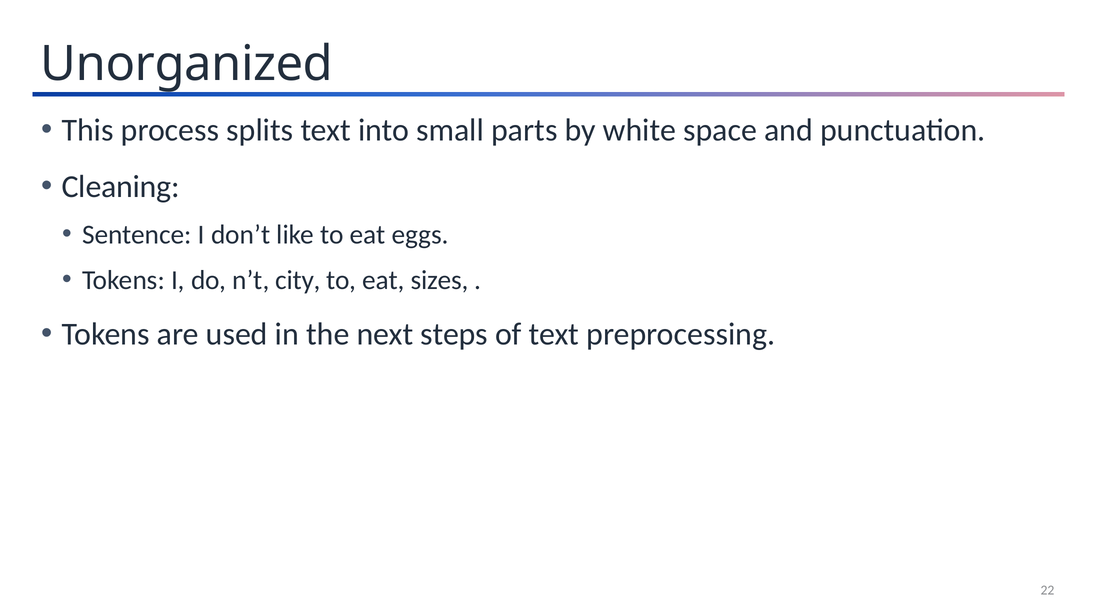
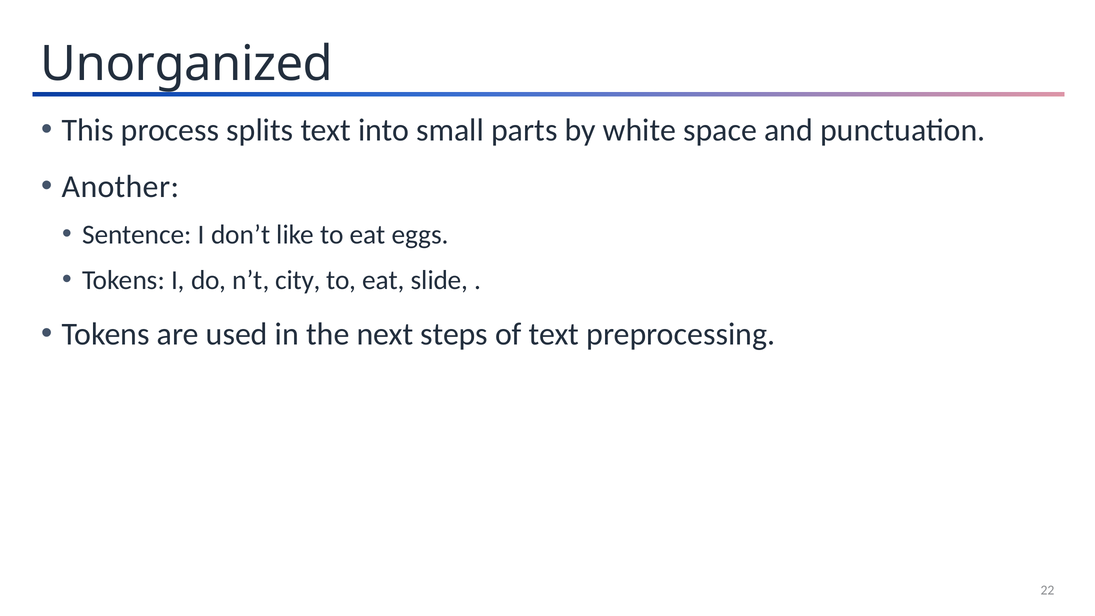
Cleaning: Cleaning -> Another (120, 187)
sizes: sizes -> slide (440, 280)
